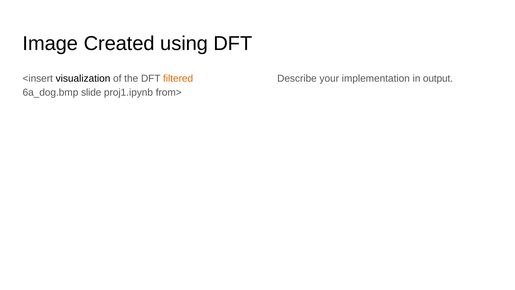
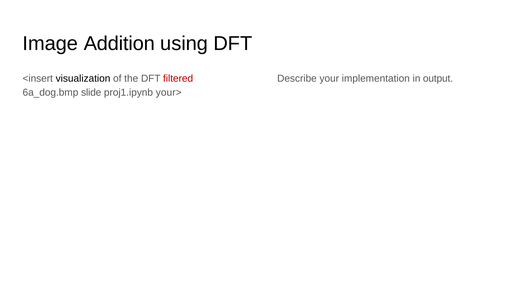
Created: Created -> Addition (119, 44)
filtered colour: orange -> red (178, 79)
from>: from> -> your> (169, 92)
